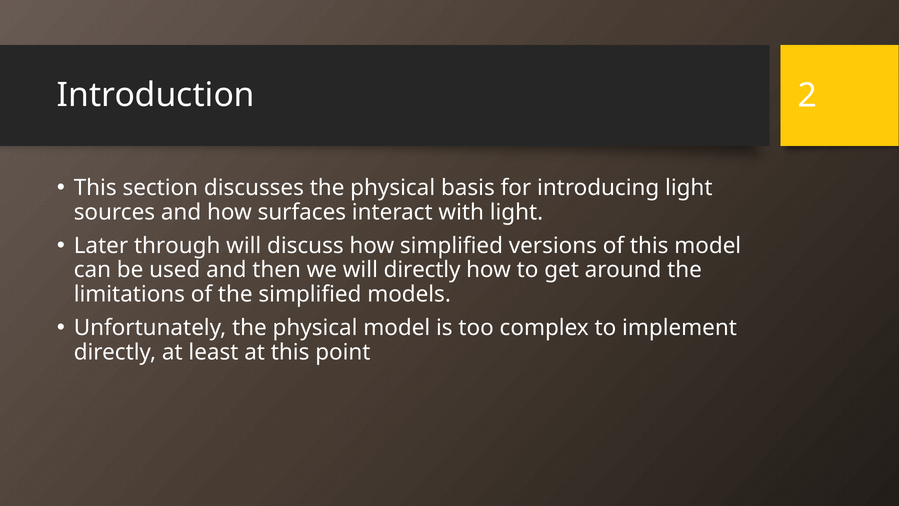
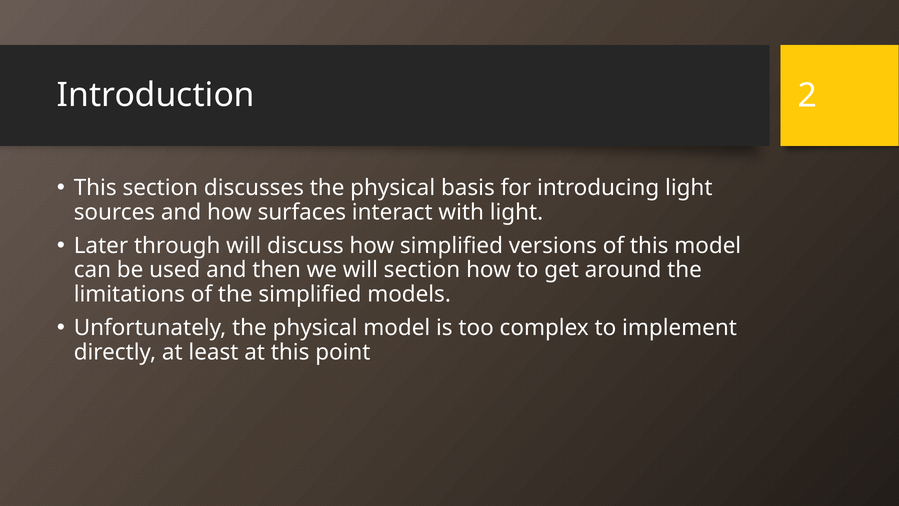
will directly: directly -> section (422, 270)
